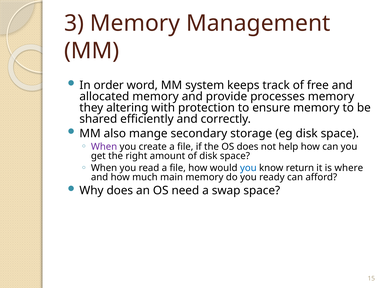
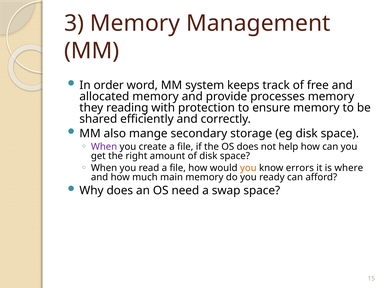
altering: altering -> reading (127, 108)
you colour: blue -> orange (248, 168)
return: return -> errors (300, 168)
